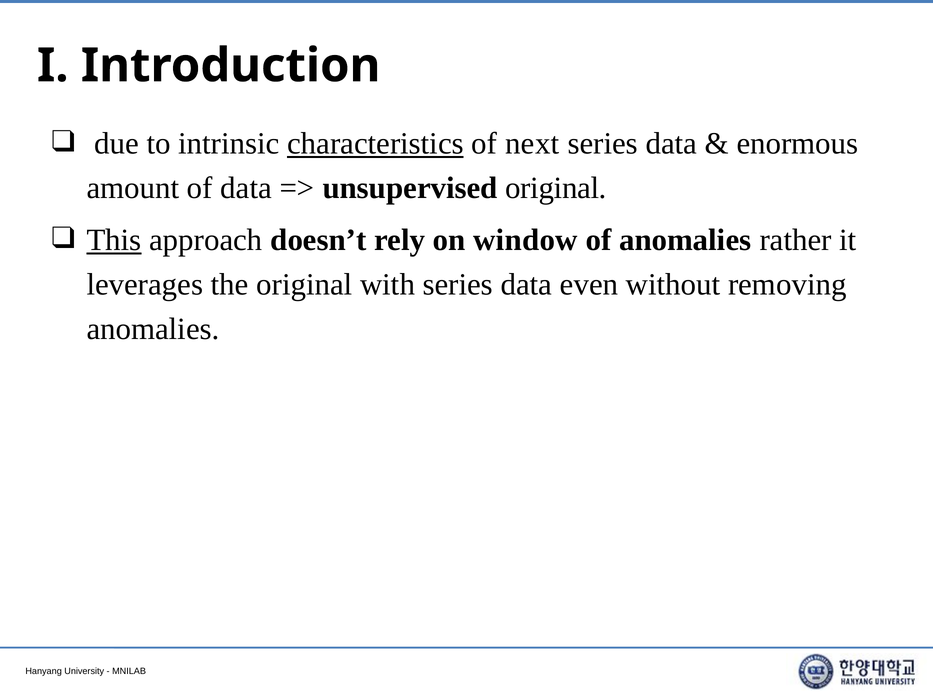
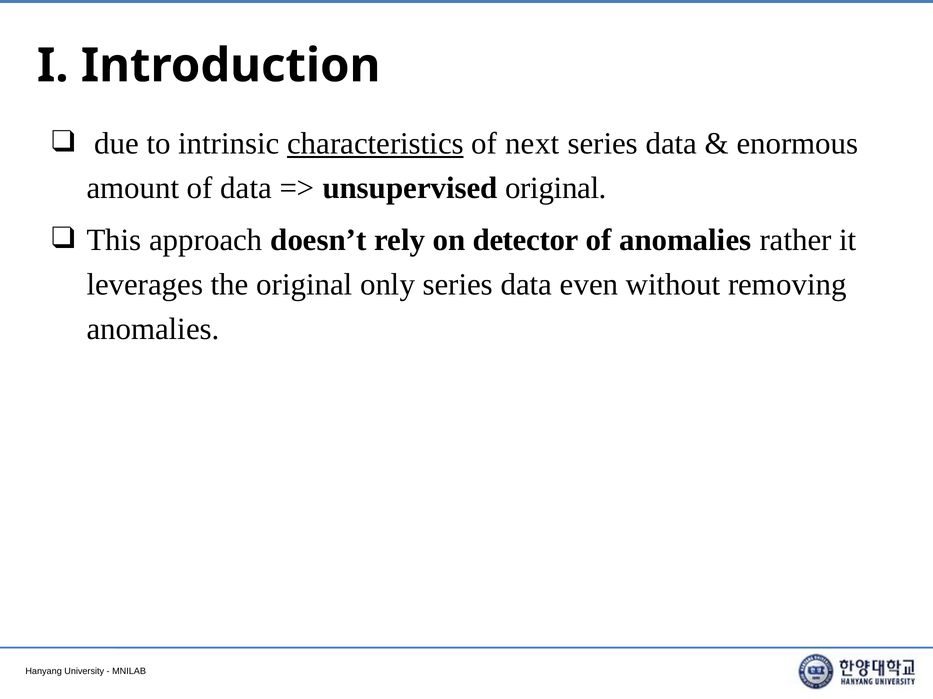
This underline: present -> none (114, 240)
window: window -> detector (526, 240)
with: with -> only (388, 285)
